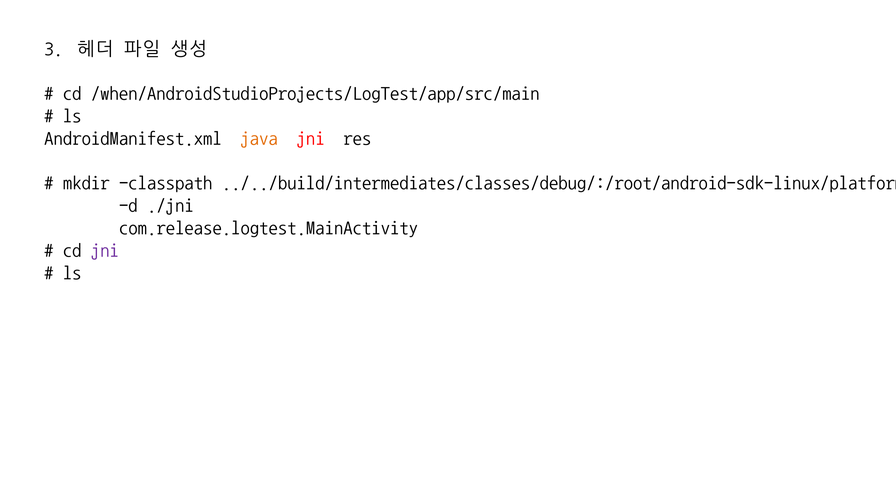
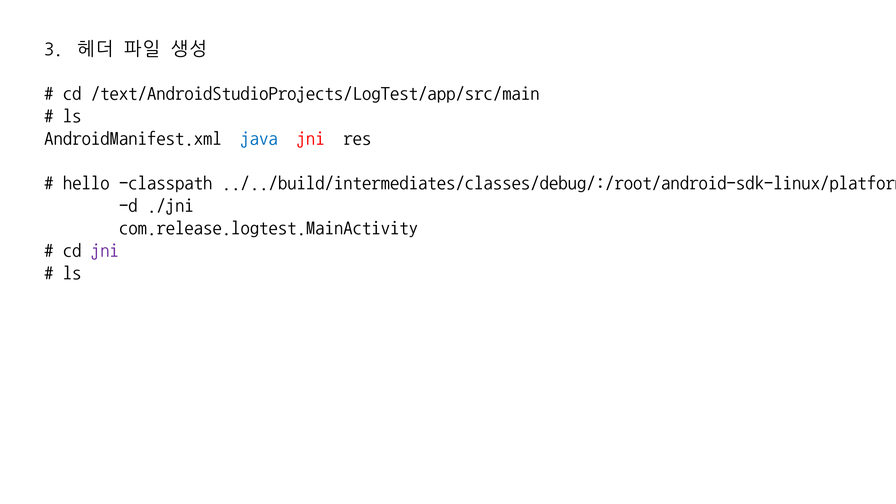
/when/AndroidStudioProjects/LogTest/app/src/main: /when/AndroidStudioProjects/LogTest/app/src/main -> /text/AndroidStudioProjects/LogTest/app/src/main (315, 93)
java colour: orange -> blue (259, 138)
mkdir: mkdir -> hello (86, 183)
